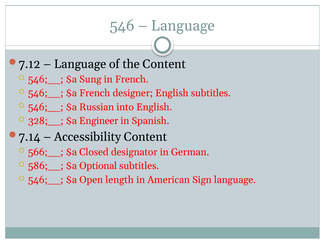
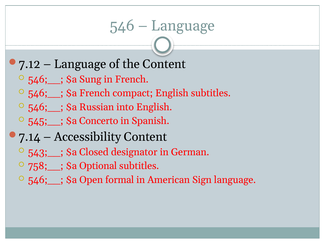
designer: designer -> compact (133, 93)
328;__: 328;__ -> 545;__ (46, 121)
Engineer: Engineer -> Concerto (99, 121)
566;__: 566;__ -> 543;__ (46, 152)
586;__: 586;__ -> 758;__ (46, 166)
length: length -> formal (120, 180)
